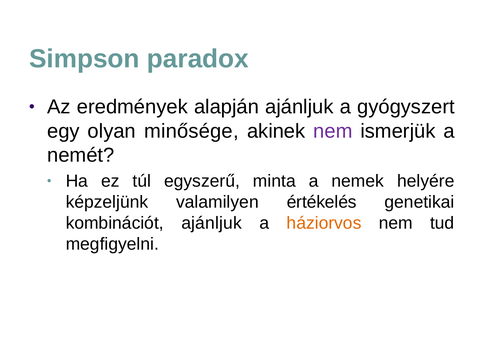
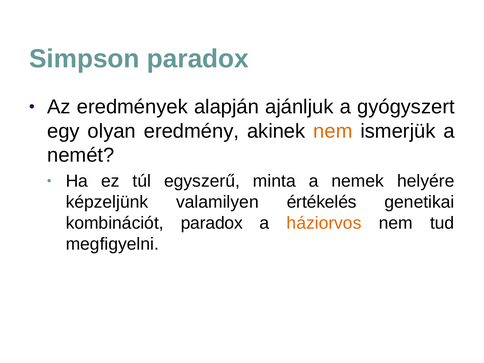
minősége: minősége -> eredmény (191, 131)
nem colour: purple -> orange (333, 131)
kombinációt ajánljuk: ajánljuk -> paradox (212, 223)
